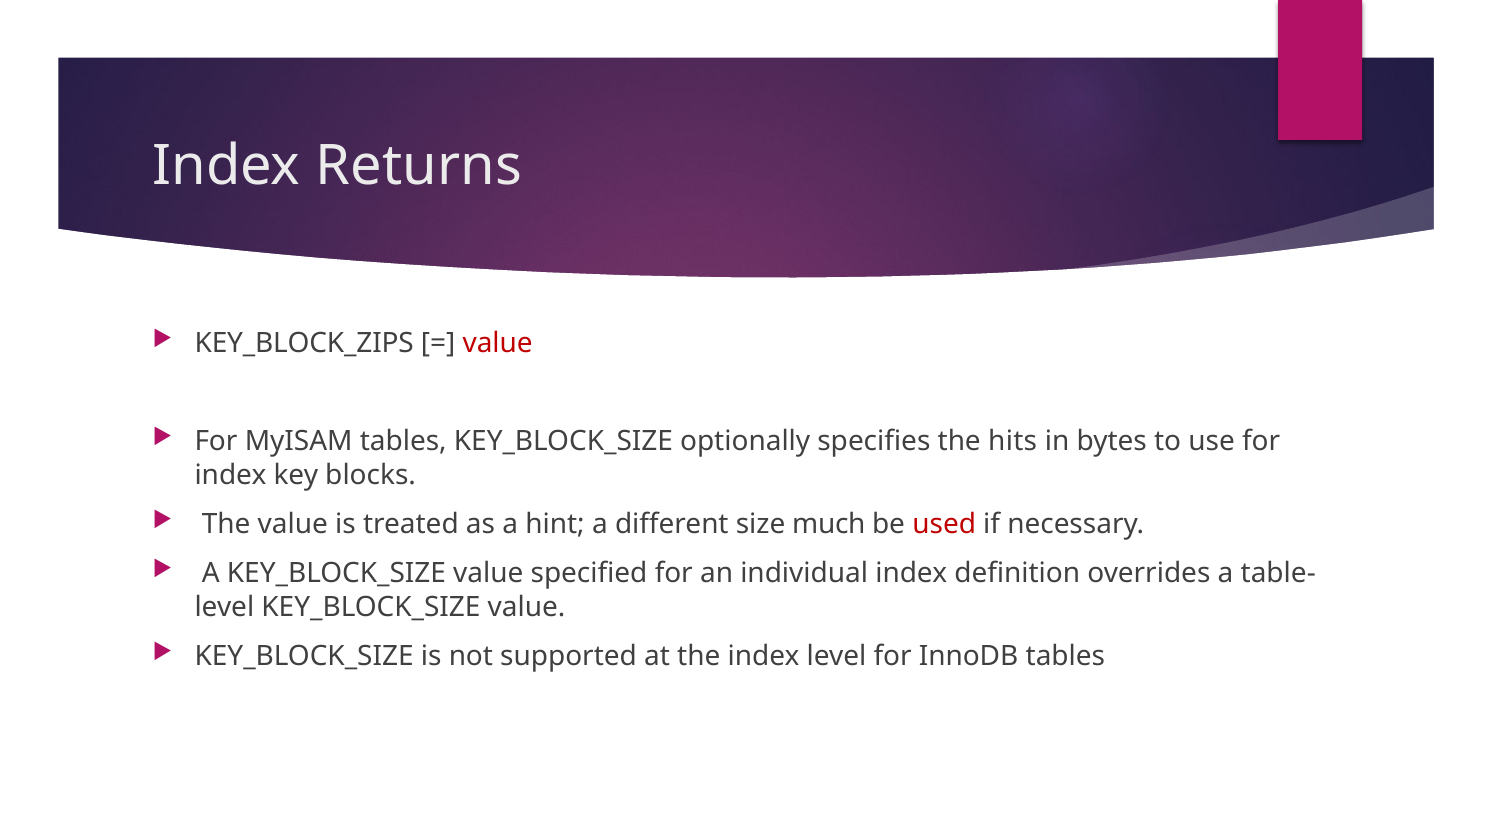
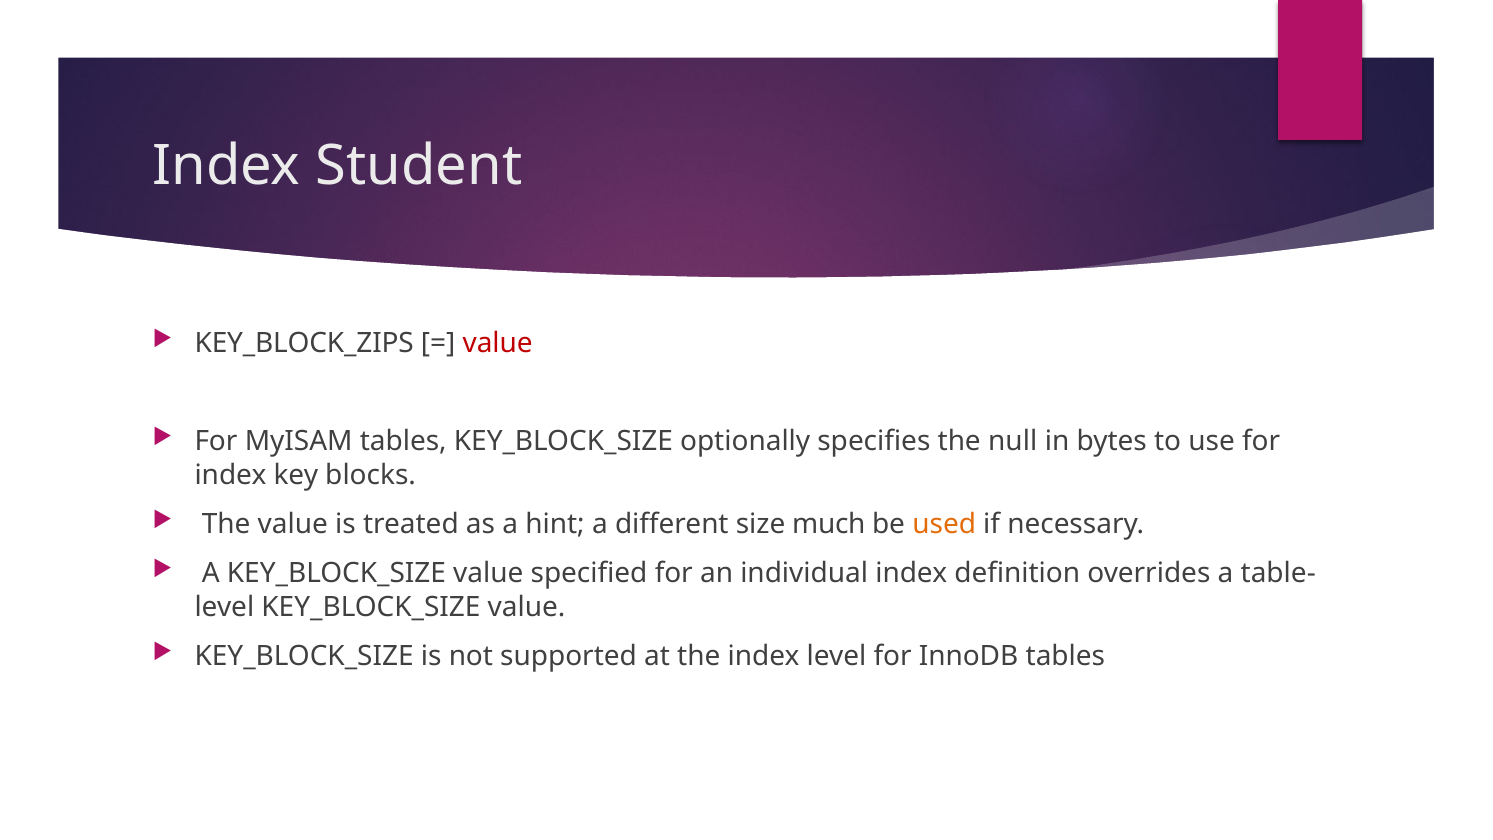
Returns: Returns -> Student (419, 166)
hits: hits -> null (1013, 441)
used colour: red -> orange (944, 524)
